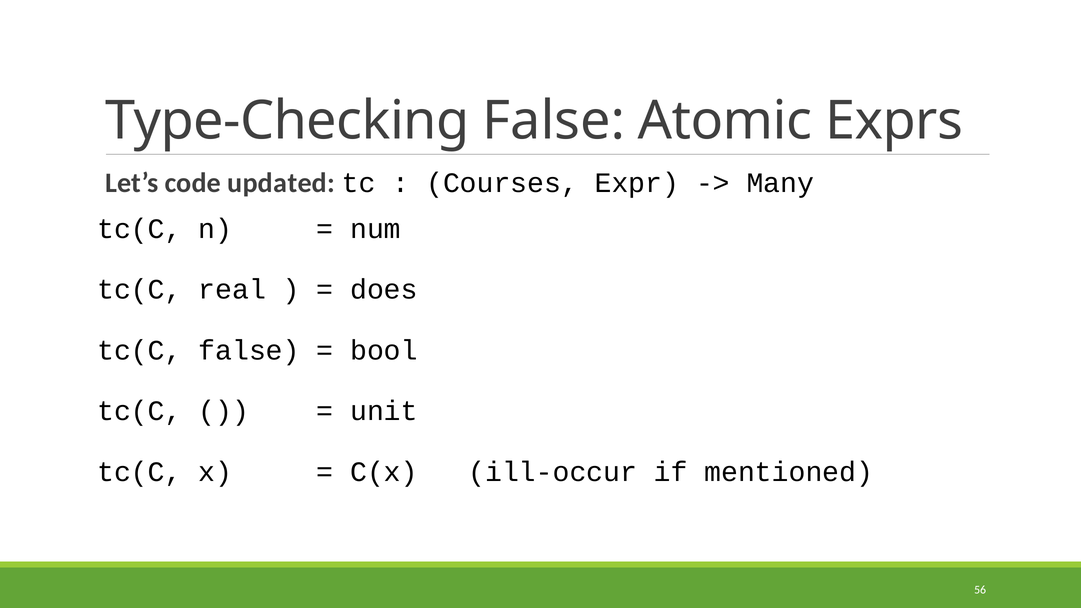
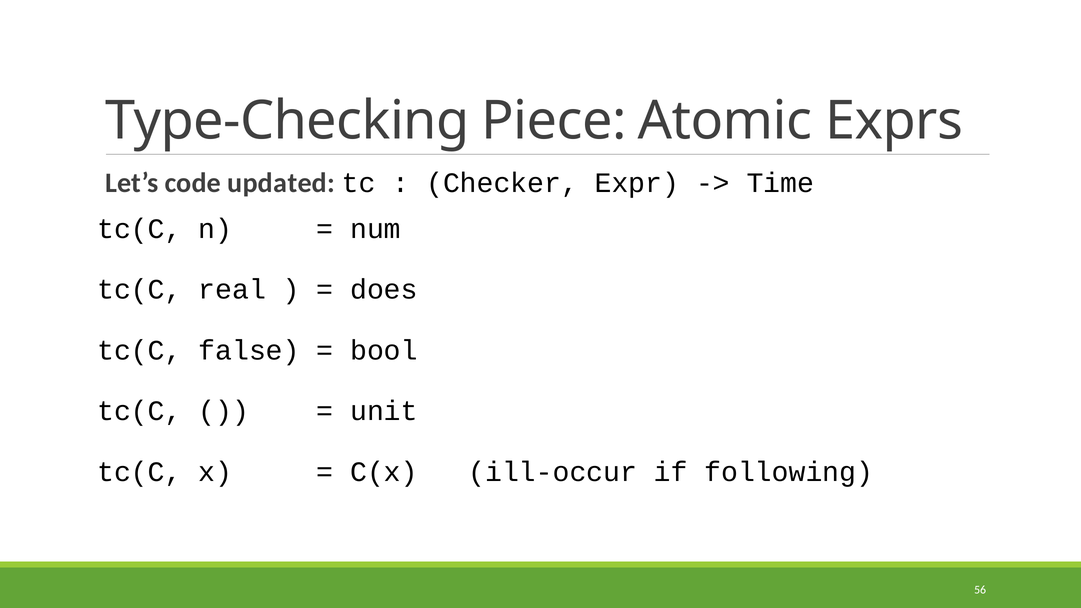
Type-Checking False: False -> Piece (554, 121)
Courses: Courses -> Checker (502, 183)
Many: Many -> Time (780, 183)
mentioned: mentioned -> following (789, 472)
